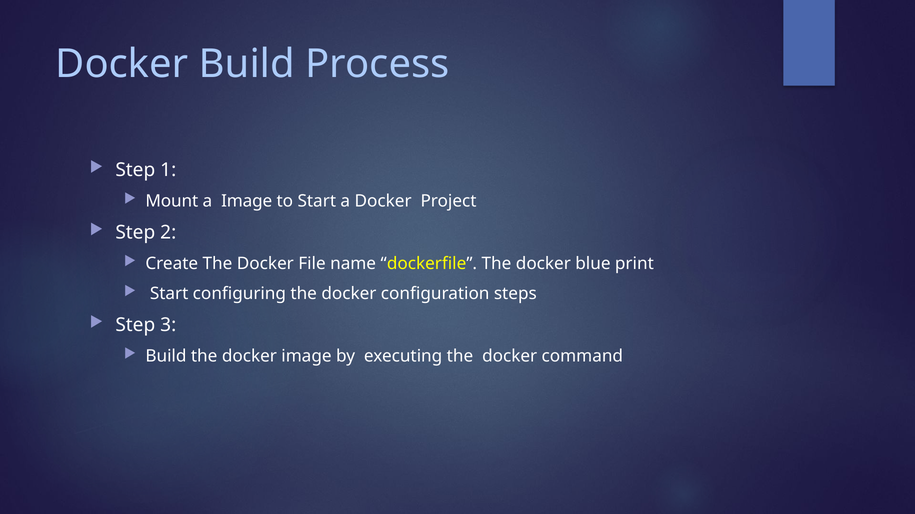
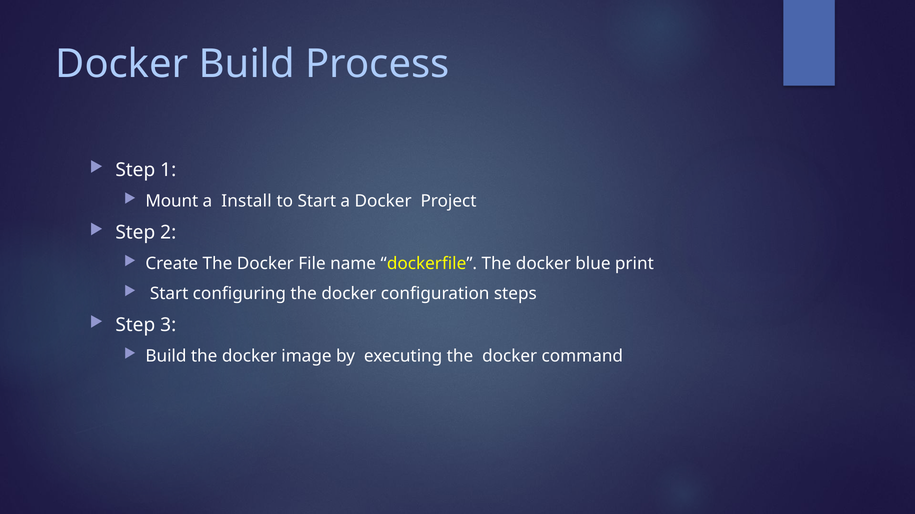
a Image: Image -> Install (247, 201)
